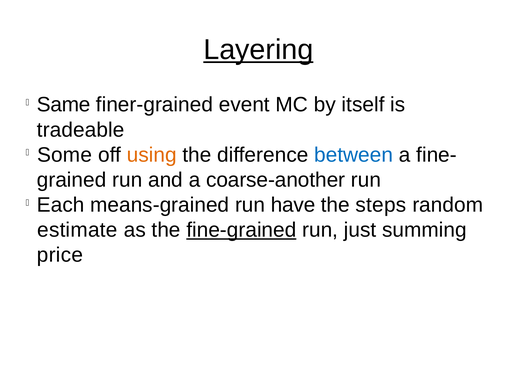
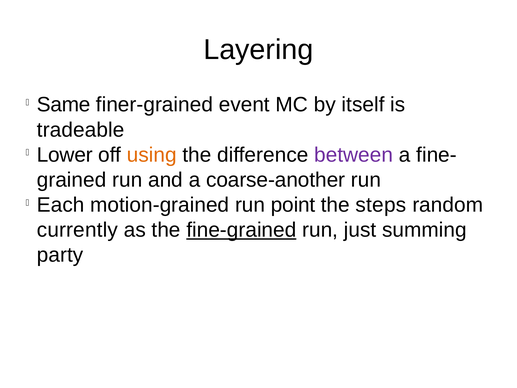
Layering underline: present -> none (258, 50)
Some: Some -> Lower (65, 155)
between colour: blue -> purple (354, 155)
means-grained: means-grained -> motion-grained (160, 205)
have: have -> point (293, 205)
estimate: estimate -> currently (77, 230)
price: price -> party (60, 255)
